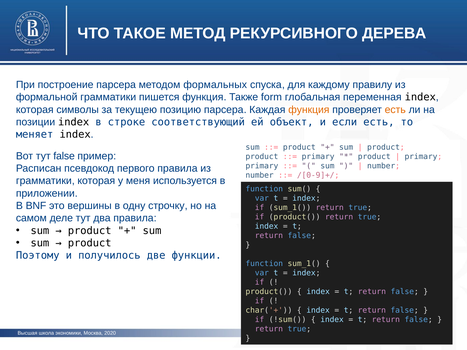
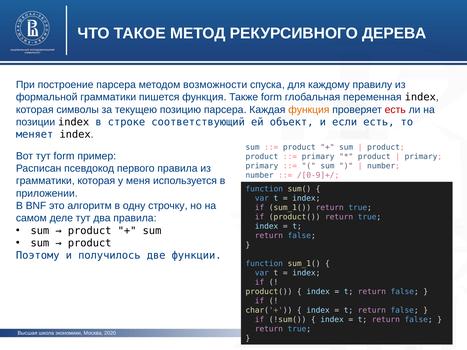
формальных: формальных -> возможности (215, 85)
есть colour: orange -> red (395, 110)
тут false: false -> form (64, 156)
вершины: вершины -> алгоритм (90, 206)
